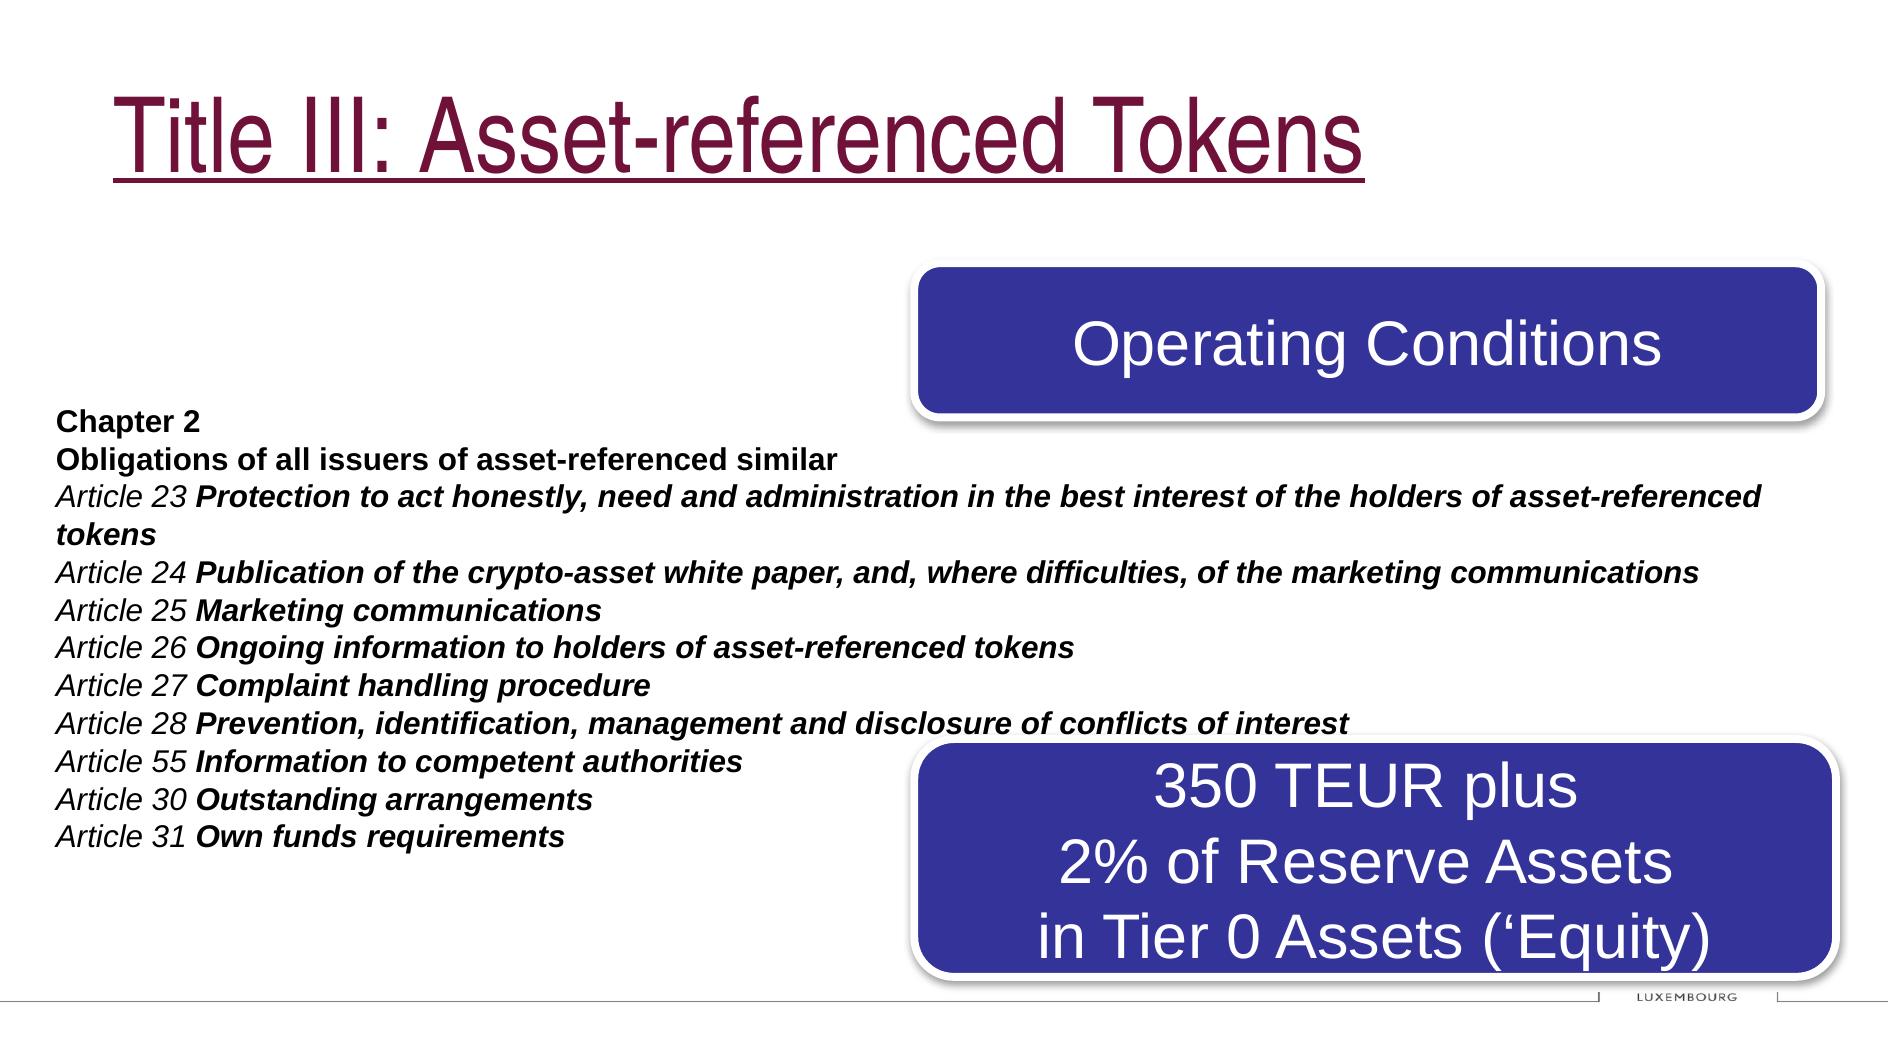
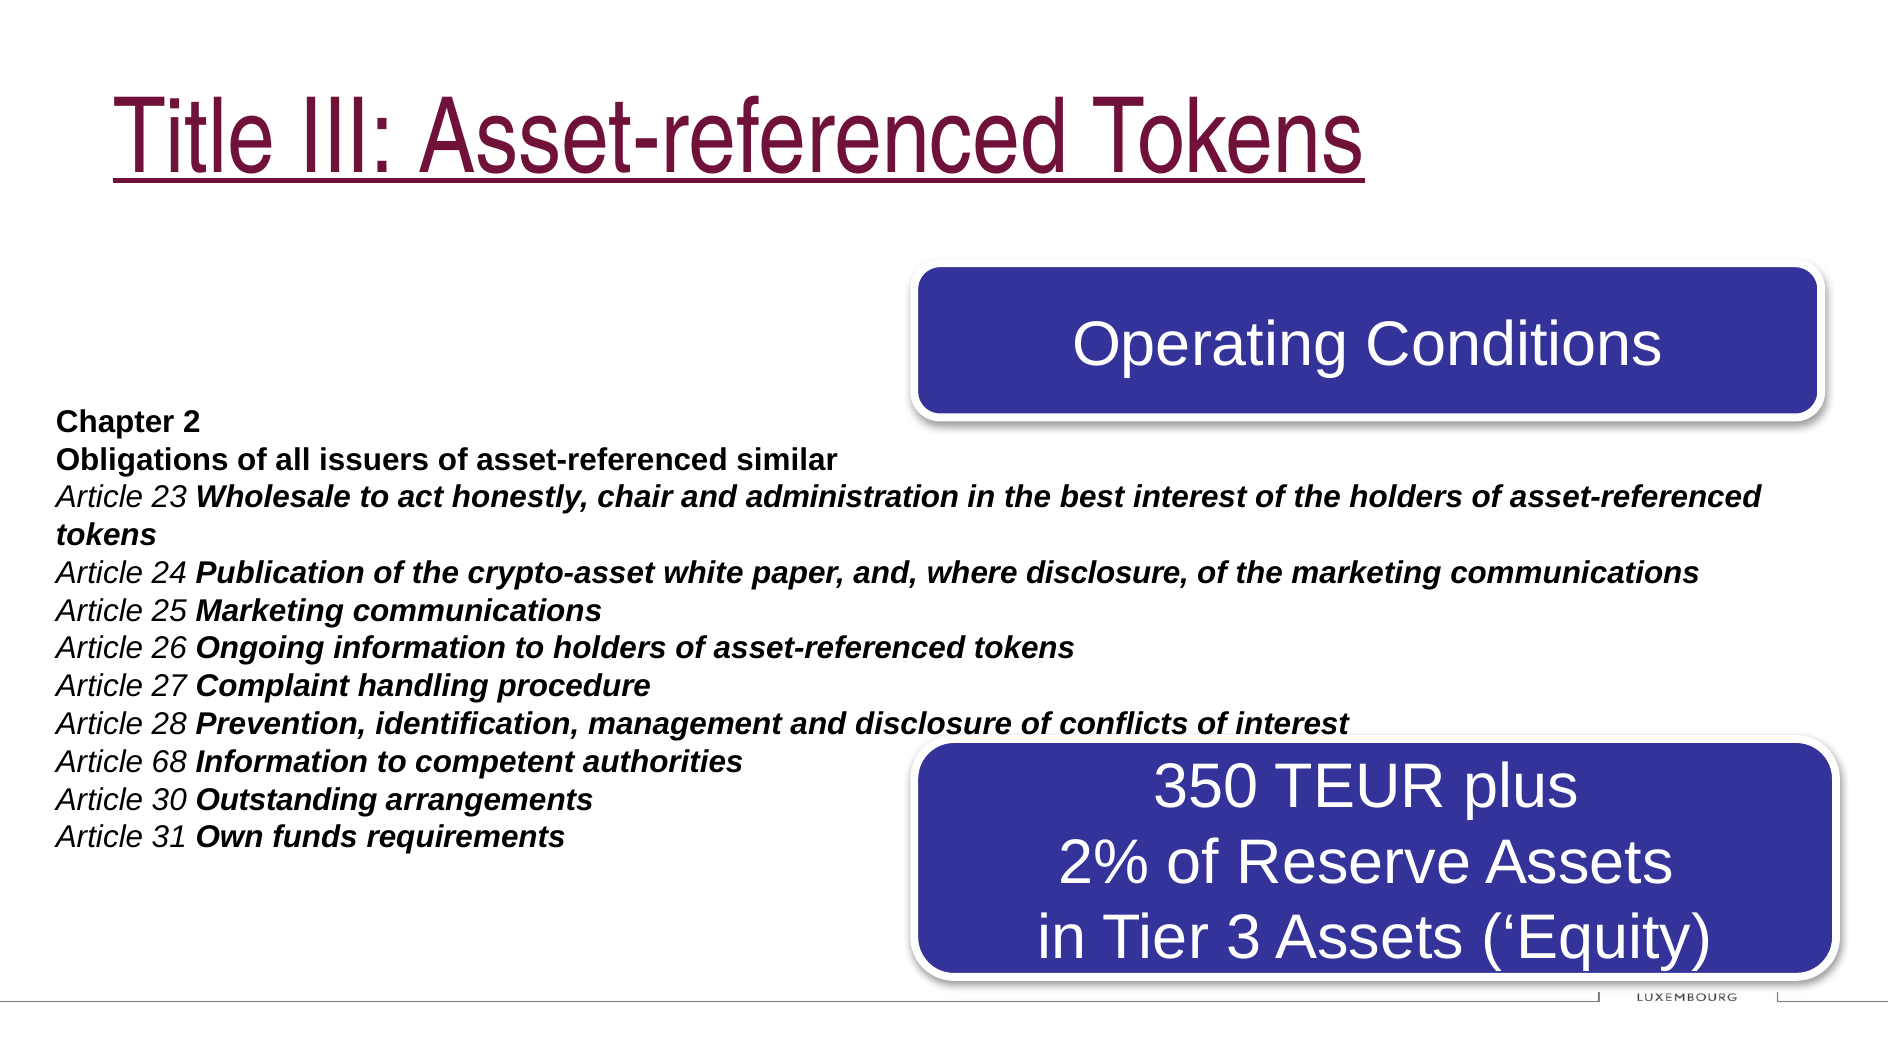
Protection: Protection -> Wholesale (273, 498)
need: need -> chair (635, 498)
where difficulties: difficulties -> disclosure (1107, 573)
55: 55 -> 68 (169, 762)
0: 0 -> 3 (1244, 938)
